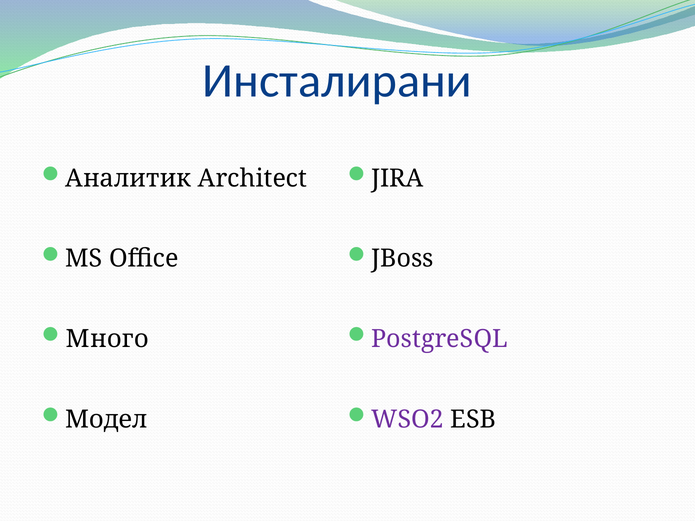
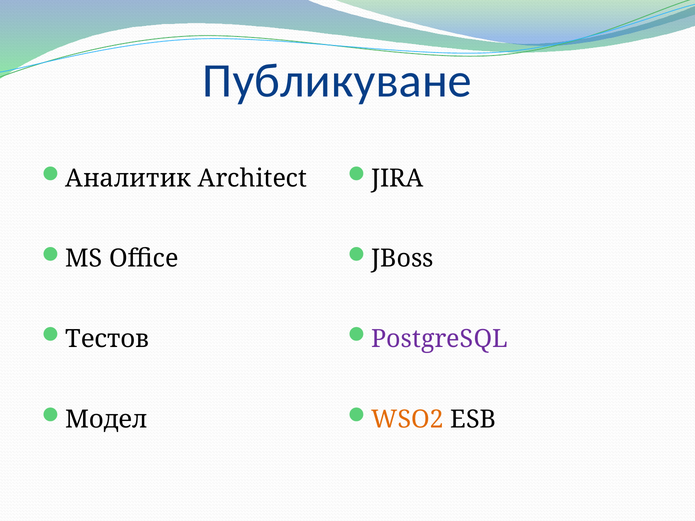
Инсталирани: Инсталирани -> Публикуване (337, 81)
Много: Много -> Тестов (107, 339)
WSO2 colour: purple -> orange (408, 420)
